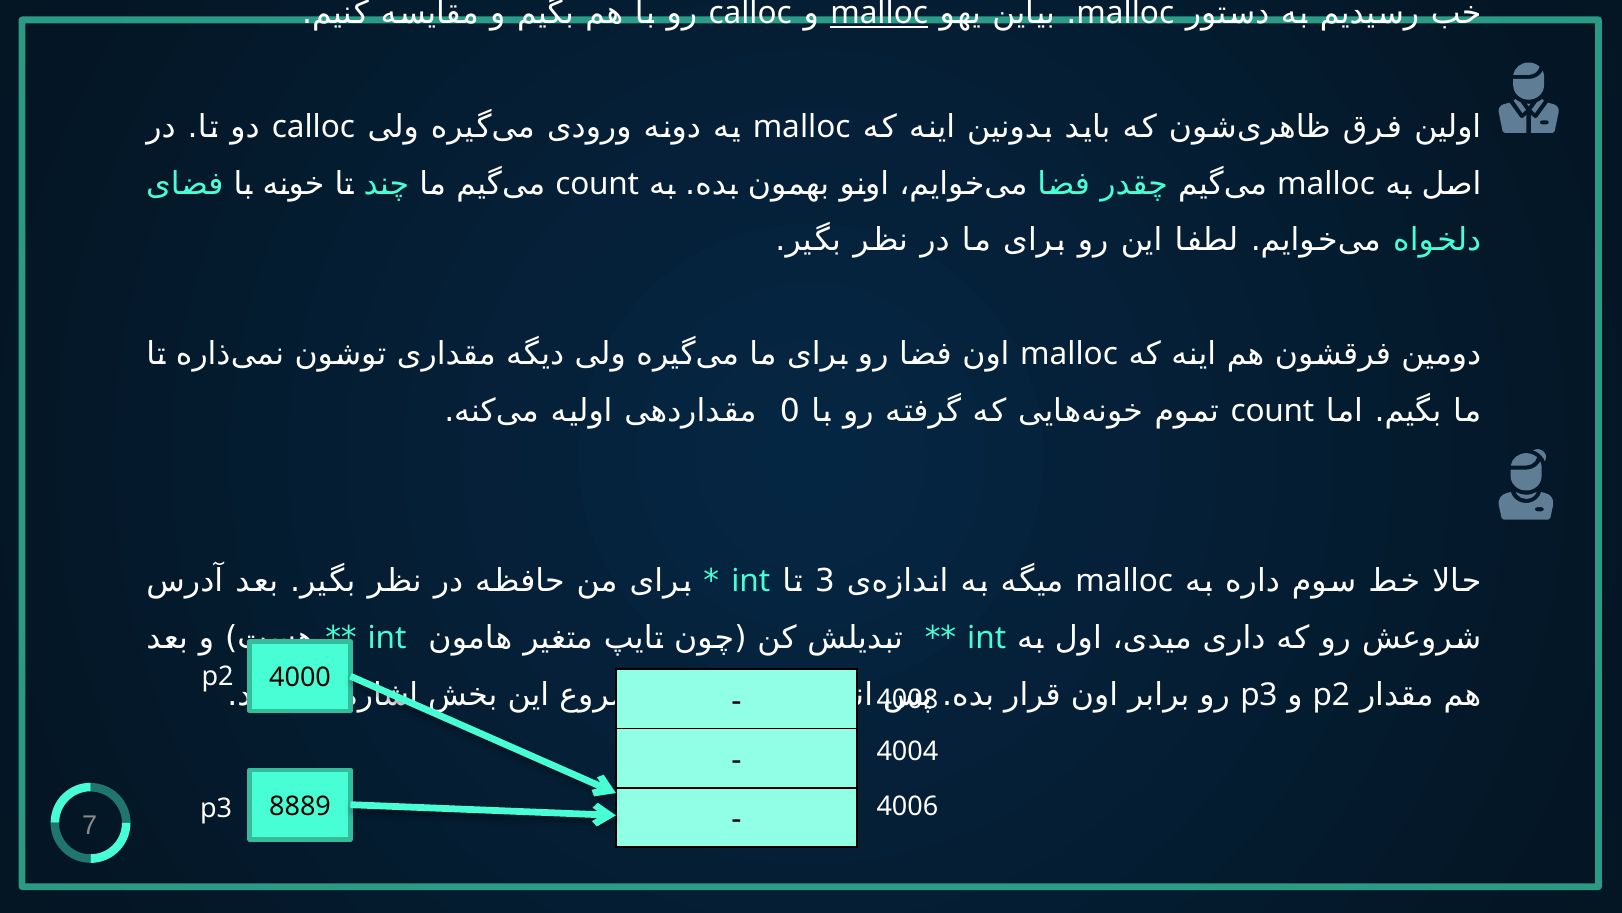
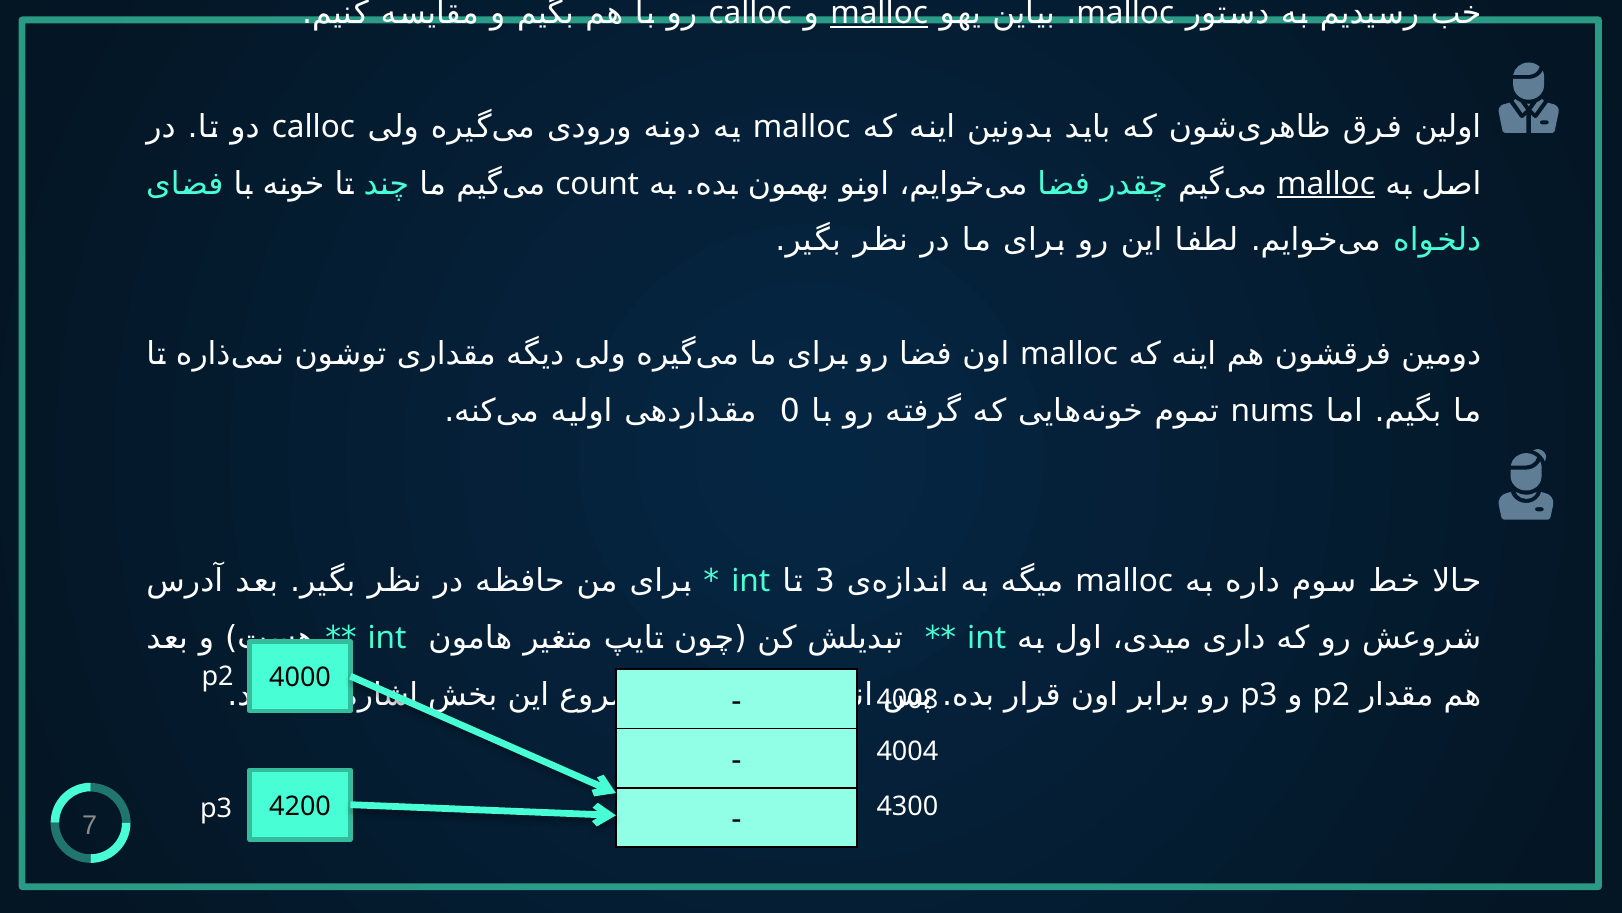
malloc underline: none -> present (1326, 184)
count: count -> nums (1272, 411)
8889: 8889 -> 4200 (300, 806)
4006: 4006 -> 4300 (907, 806)
